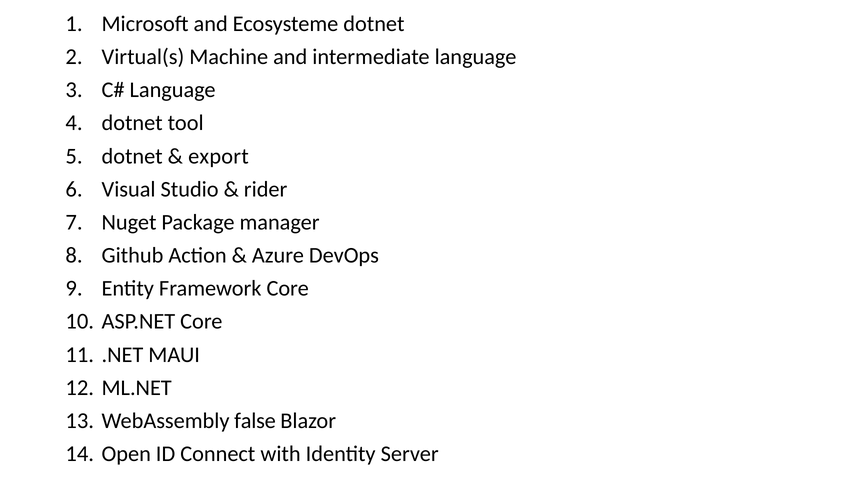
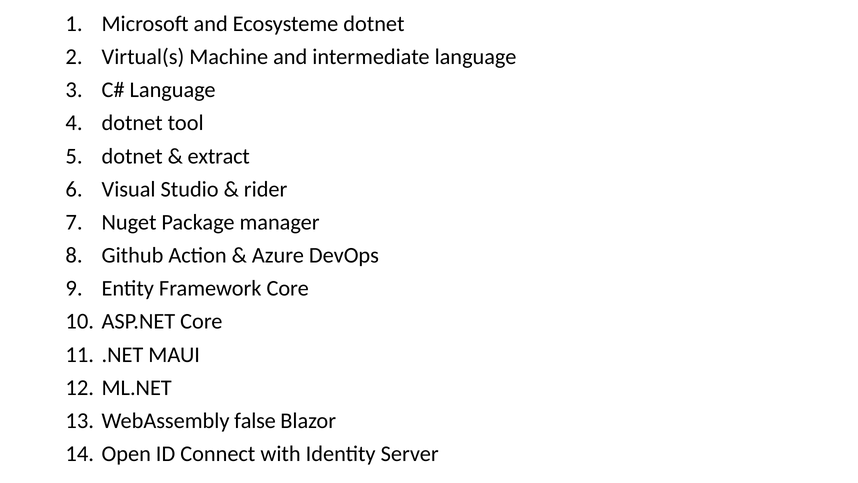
export: export -> extract (219, 156)
